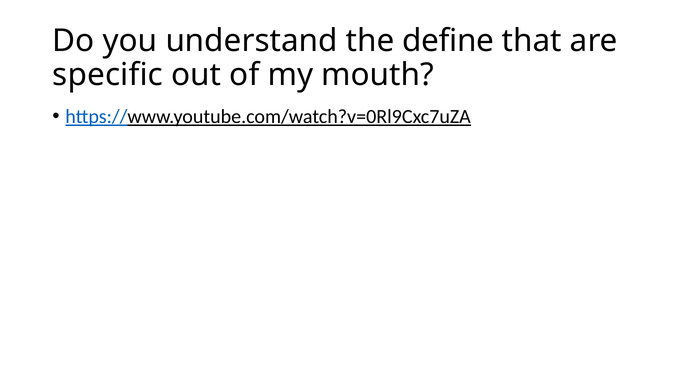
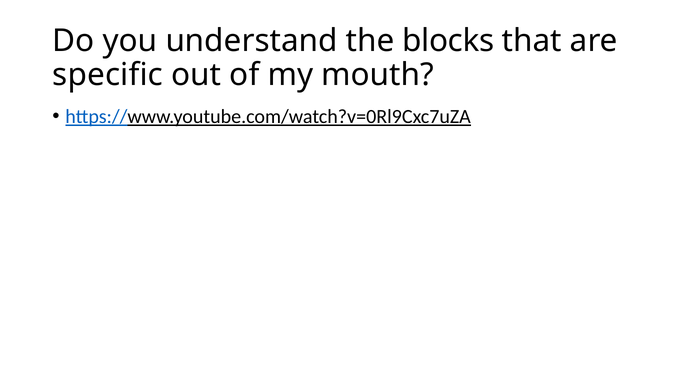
define: define -> blocks (448, 41)
